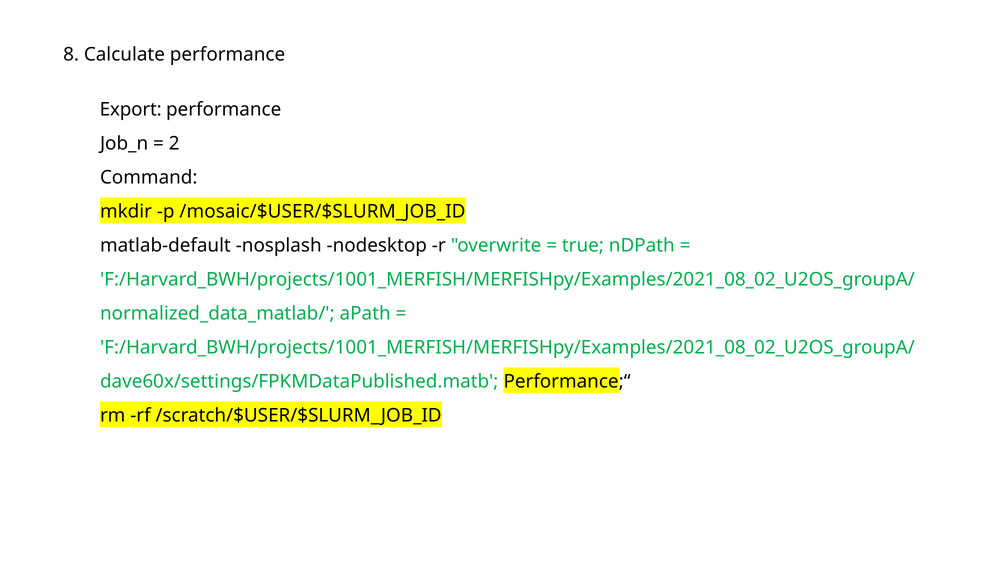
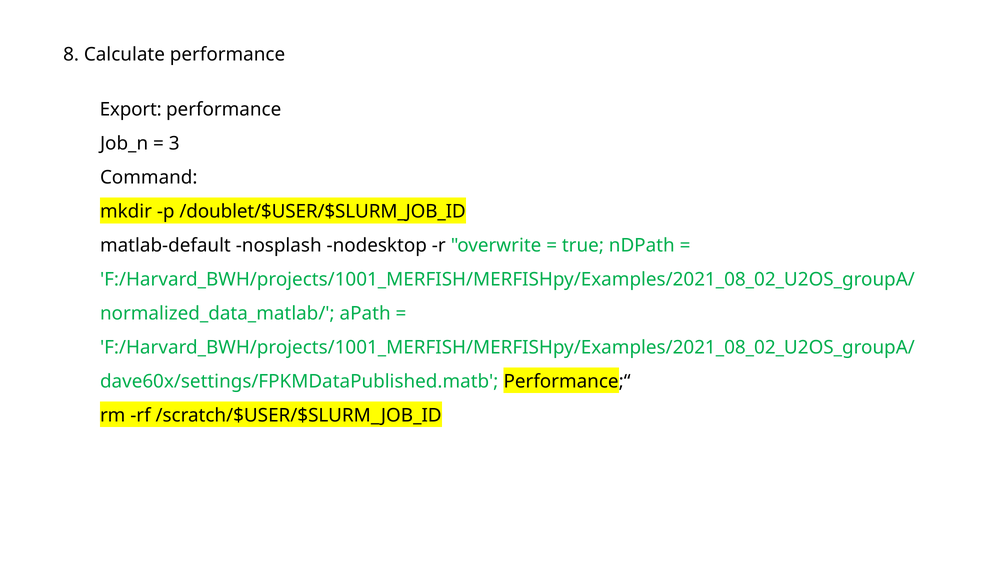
2: 2 -> 3 (174, 144)
/mosaic/$USER/$SLURM_JOB_ID: /mosaic/$USER/$SLURM_JOB_ID -> /doublet/$USER/$SLURM_JOB_ID (323, 212)
